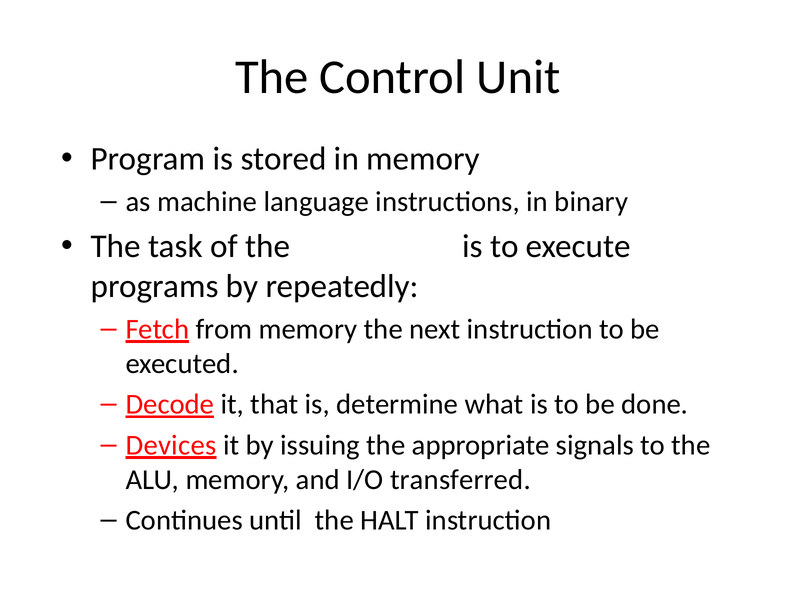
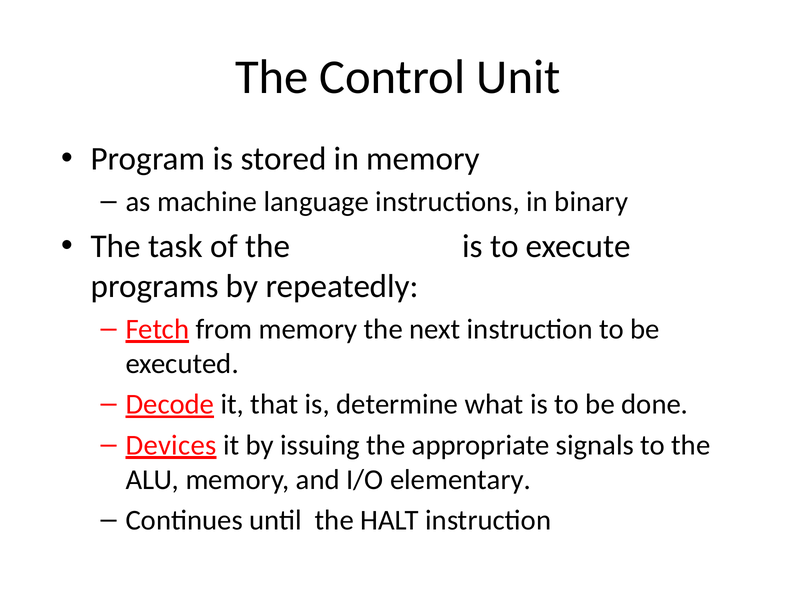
transferred: transferred -> elementary (460, 480)
